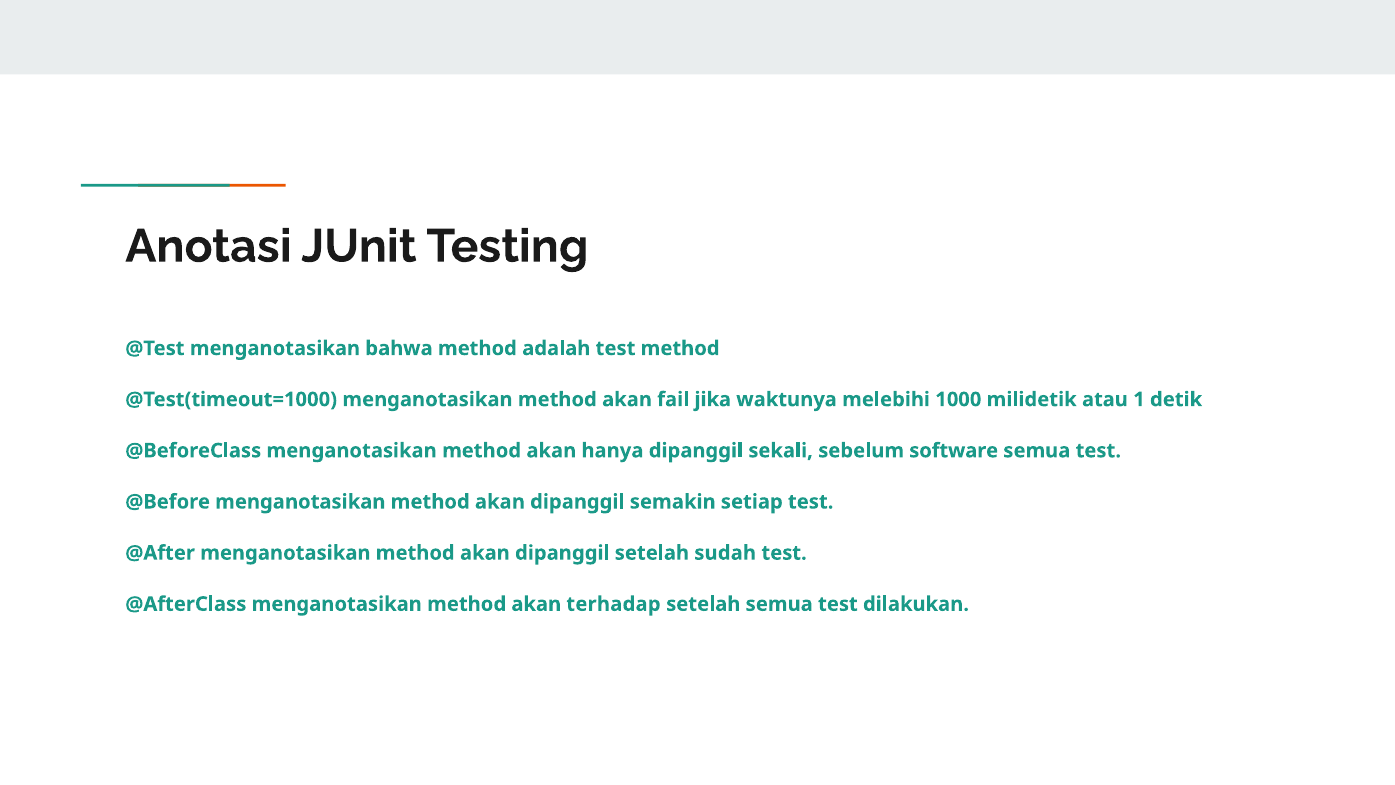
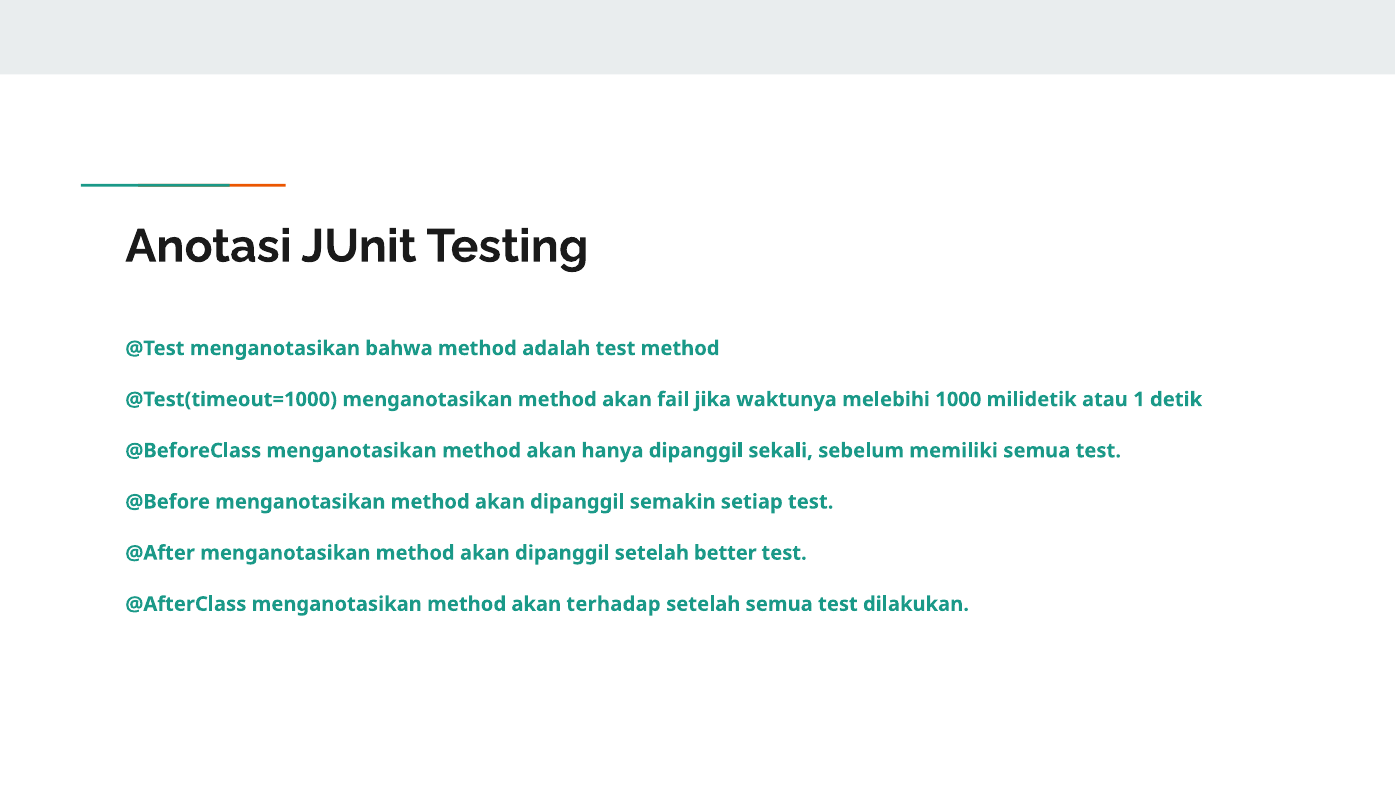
software: software -> memiliki (954, 451)
sudah: sudah -> better (725, 553)
